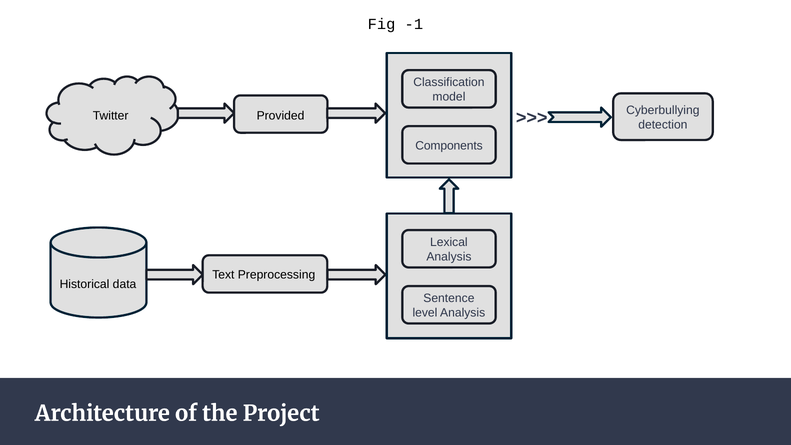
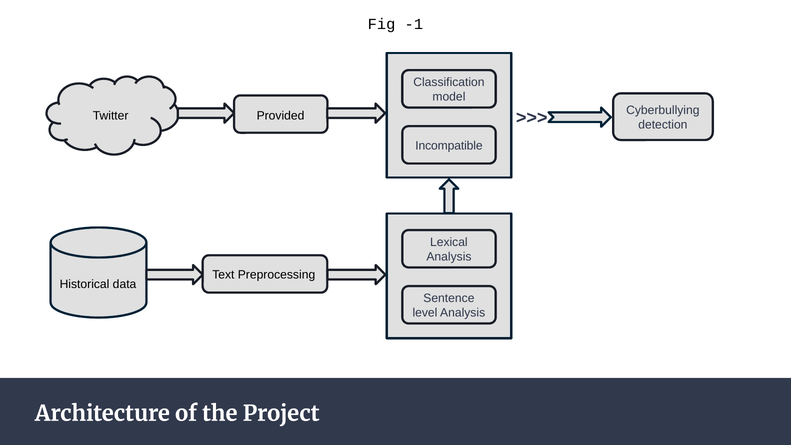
Components: Components -> Incompatible (449, 146)
